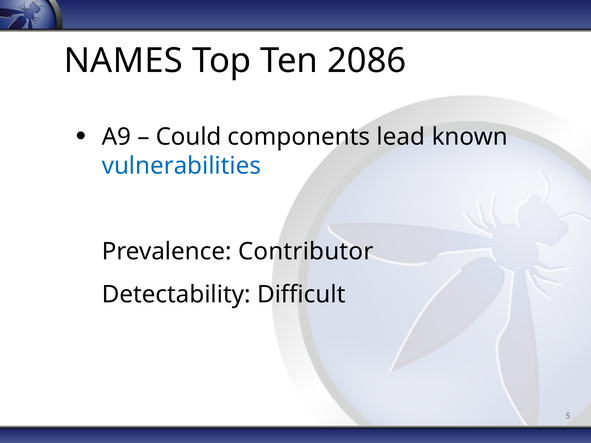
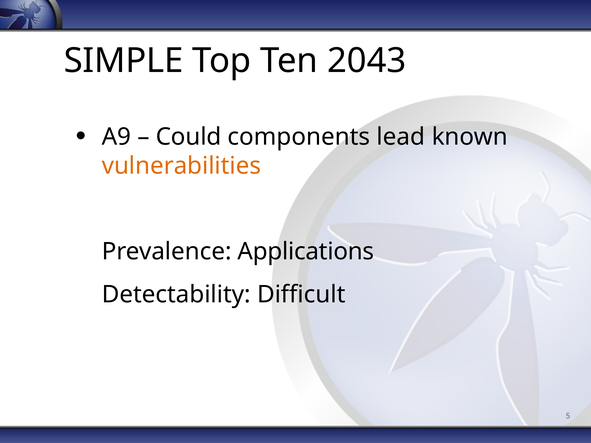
NAMES: NAMES -> SIMPLE (124, 61)
2086: 2086 -> 2043 (367, 61)
vulnerabilities colour: blue -> orange (181, 166)
Contributor: Contributor -> Applications (306, 252)
